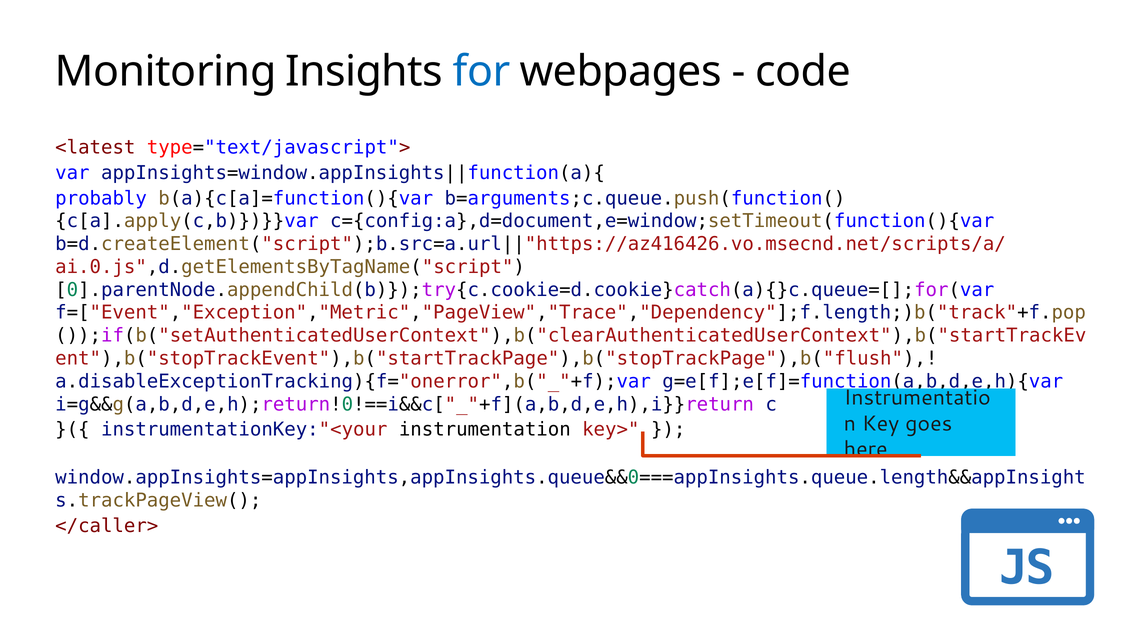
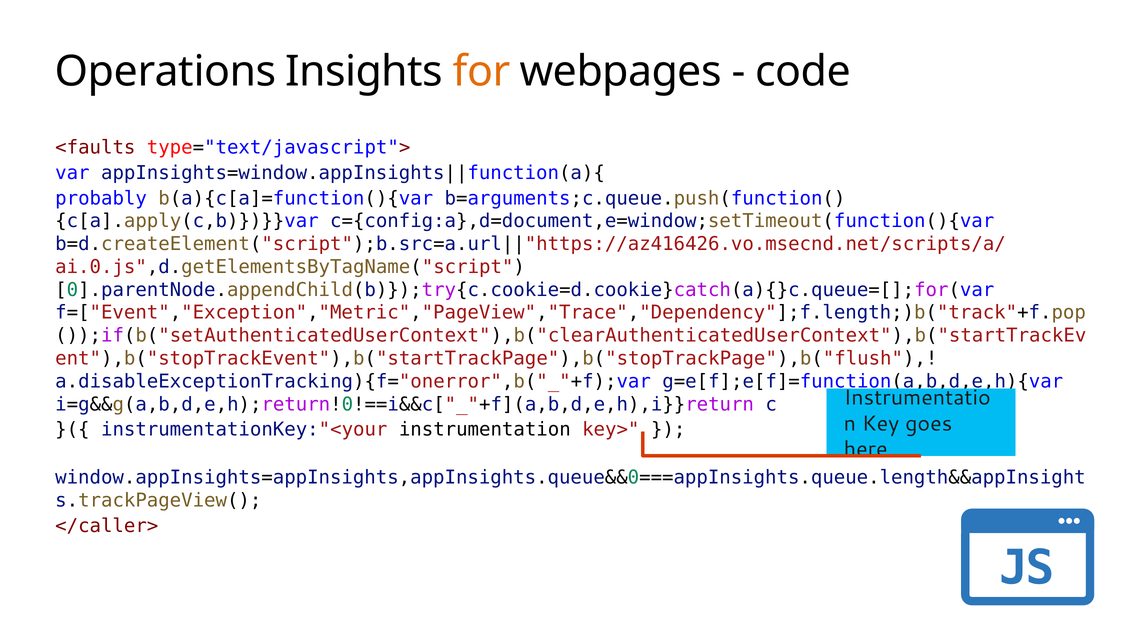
Monitoring: Monitoring -> Operations (166, 72)
for colour: blue -> orange (482, 72)
<latest: <latest -> <faults (95, 148)
